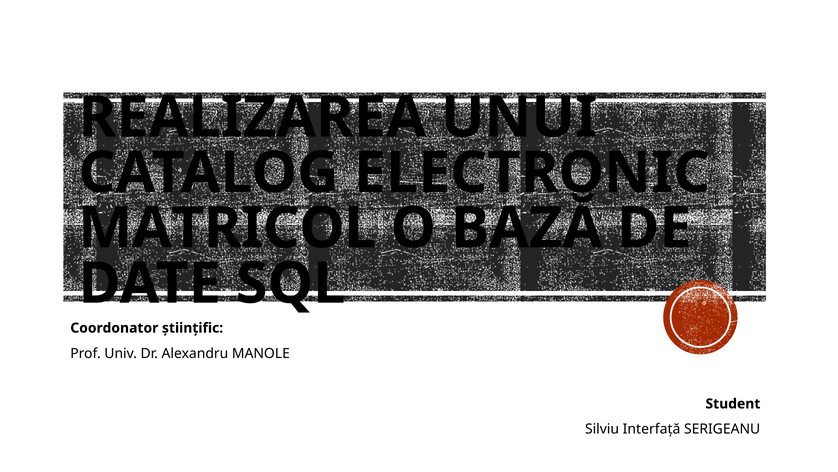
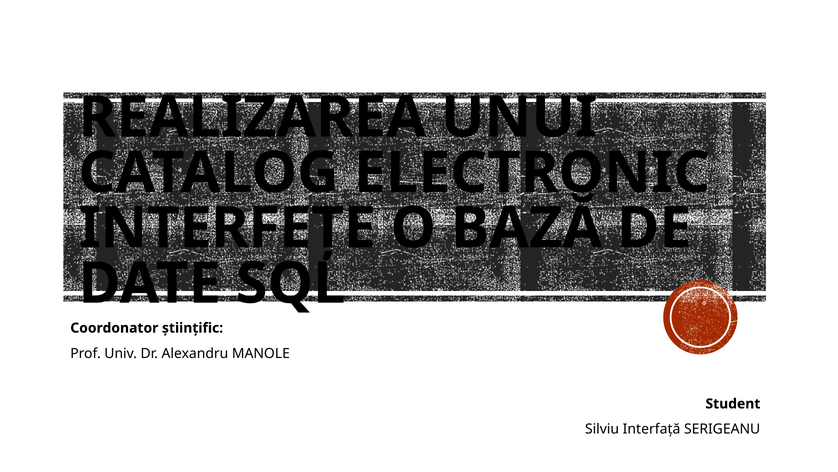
MATRICOL: MATRICOL -> INTERFEȚE (227, 228)
